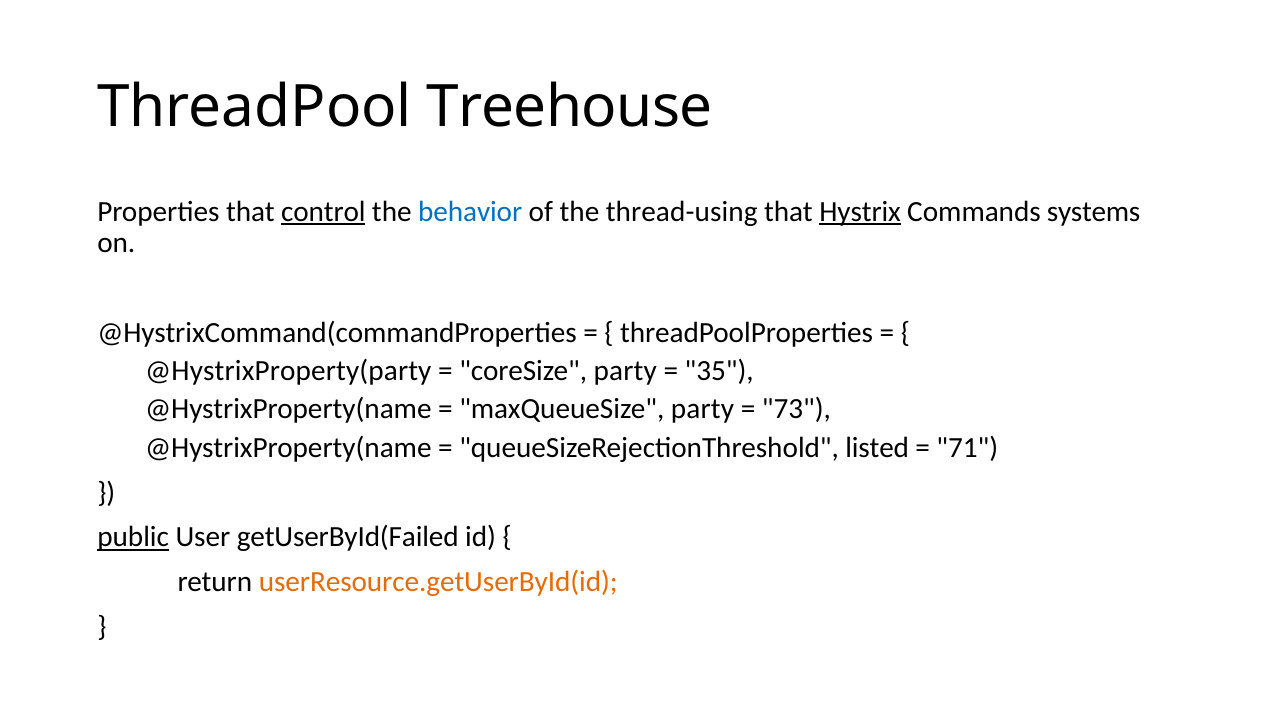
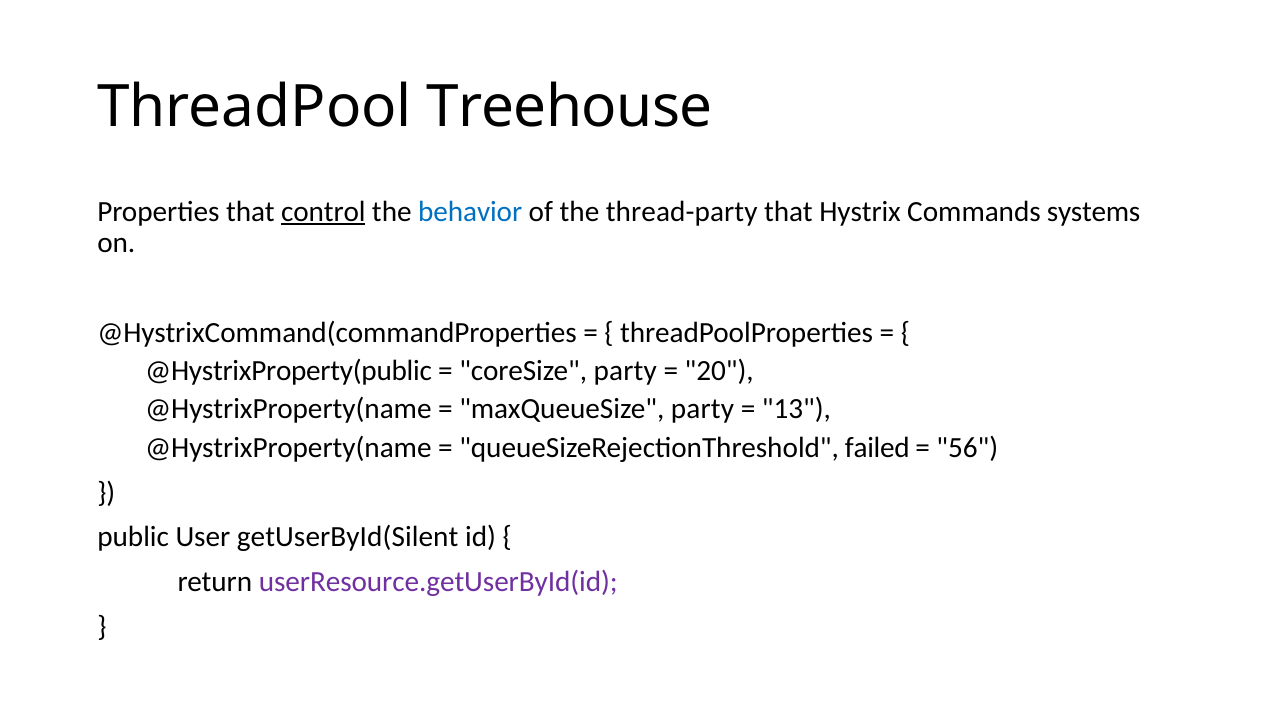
thread-using: thread-using -> thread-party (682, 211)
Hystrix underline: present -> none (860, 211)
@HystrixProperty(party: @HystrixProperty(party -> @HystrixProperty(public (288, 371)
35: 35 -> 20 (719, 371)
73: 73 -> 13 (796, 409)
listed: listed -> failed (877, 447)
71: 71 -> 56 (967, 447)
public underline: present -> none (133, 537)
getUserById(Failed: getUserById(Failed -> getUserById(Silent (348, 537)
userResource.getUserById(id colour: orange -> purple (438, 582)
